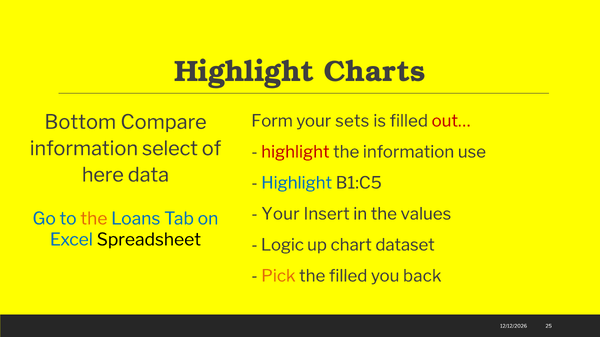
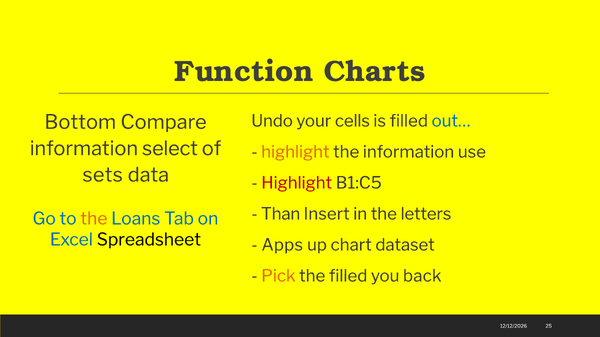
Highlight: Highlight -> Function (244, 72)
Form: Form -> Undo (272, 121)
sets: sets -> cells (352, 121)
out… colour: red -> blue (451, 121)
highlight colour: red -> orange (295, 152)
here: here -> sets (103, 175)
Highlight colour: blue -> red (297, 183)
Your: Your -> Than (281, 214)
values: values -> letters (426, 214)
Logic: Logic -> Apps (282, 245)
